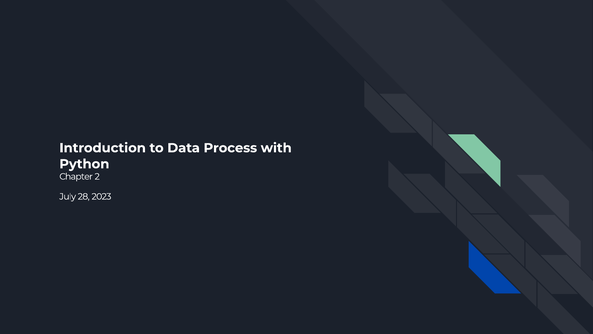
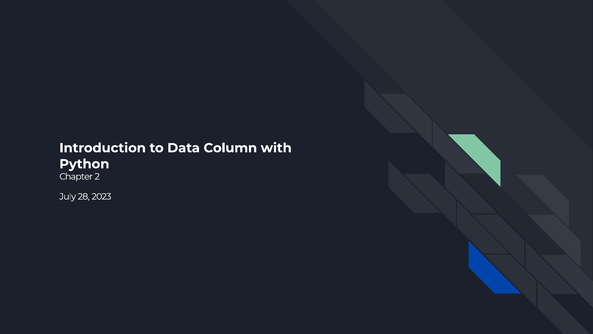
Process: Process -> Column (230, 148)
